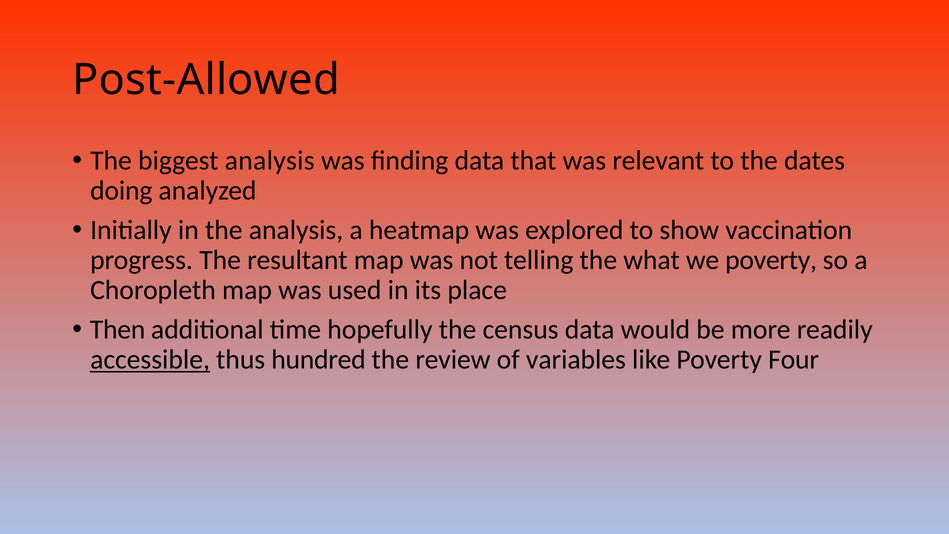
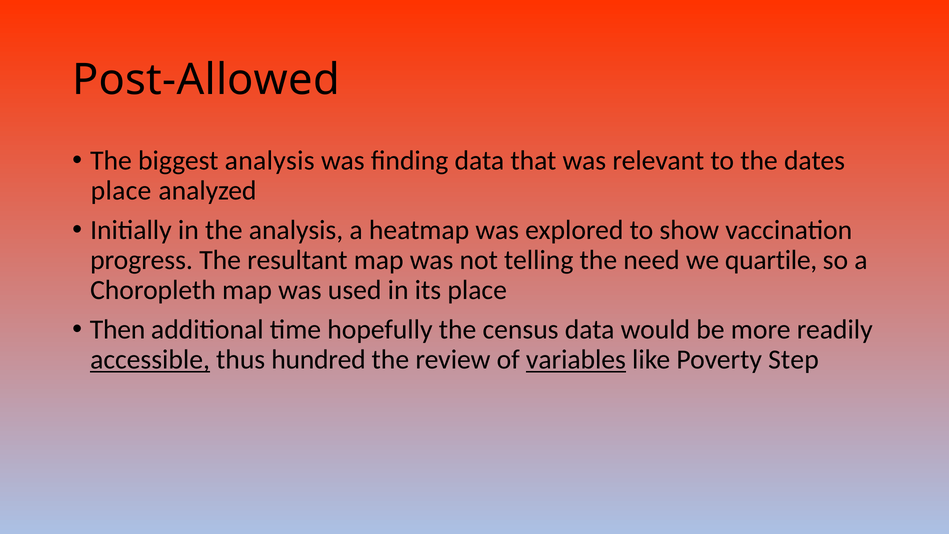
doing: doing -> place (121, 190)
what: what -> need (652, 260)
we poverty: poverty -> quartile (771, 260)
variables underline: none -> present (576, 360)
Four: Four -> Step (793, 360)
